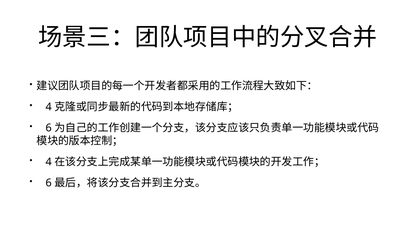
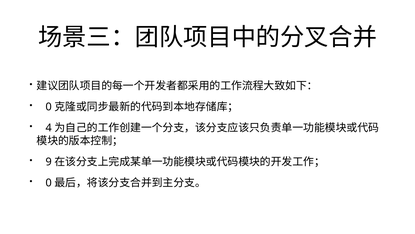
4: 4 -> 0 (49, 107)
6: 6 -> 4 (49, 128)
4: 4 -> 9 (49, 162)
6: 6 -> 0 (49, 183)
